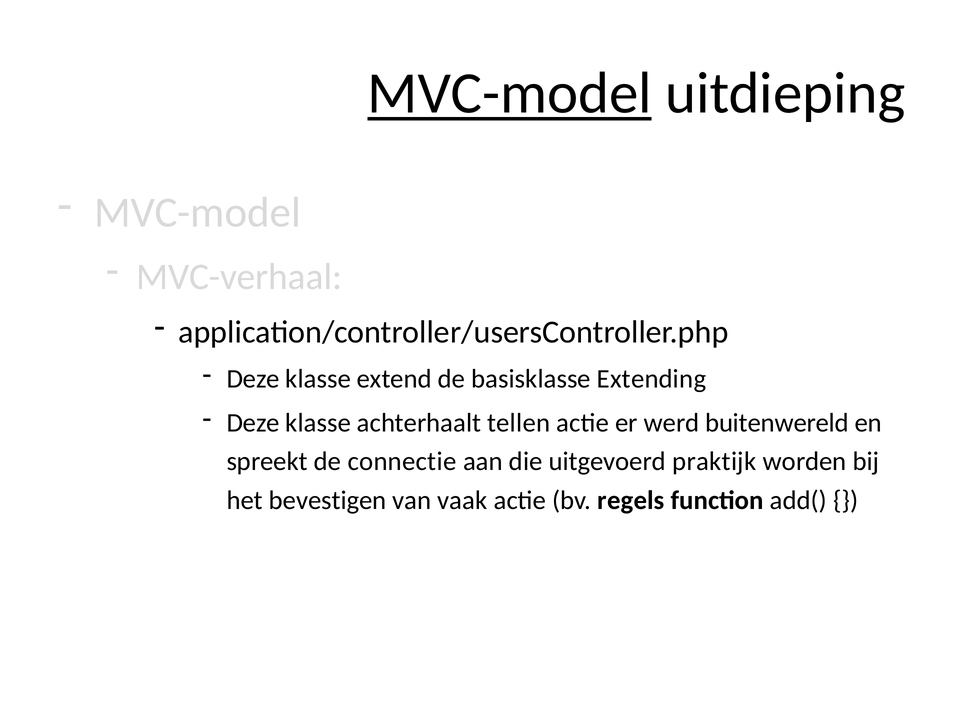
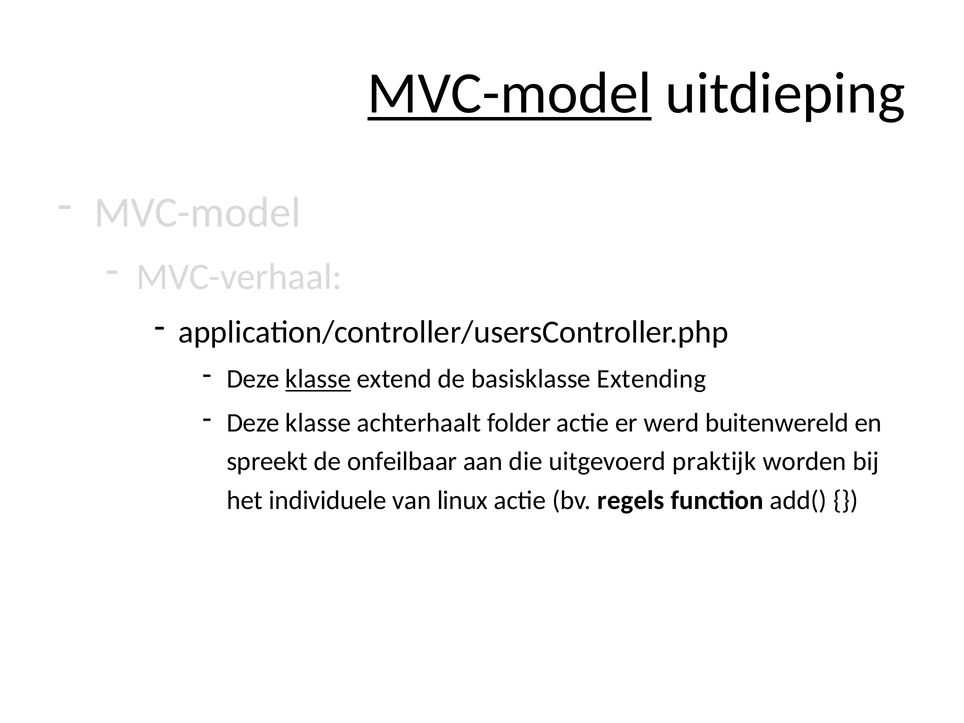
klasse underline: none -> present (318, 379)
tellen: tellen -> folder (519, 423)
connectie: connectie -> onfeilbaar (402, 462)
bevestigen: bevestigen -> individuele (328, 500)
vaak: vaak -> linux (463, 500)
